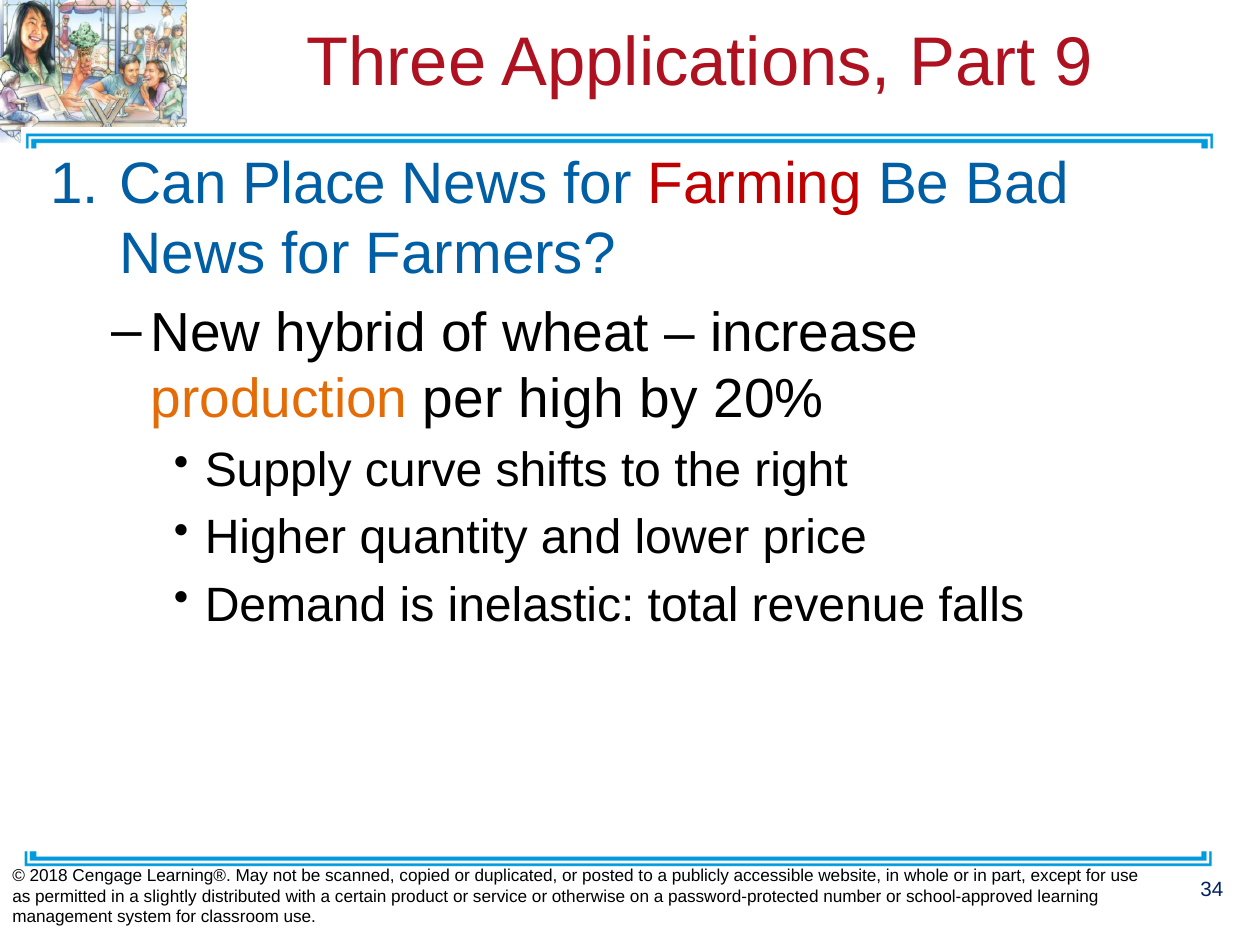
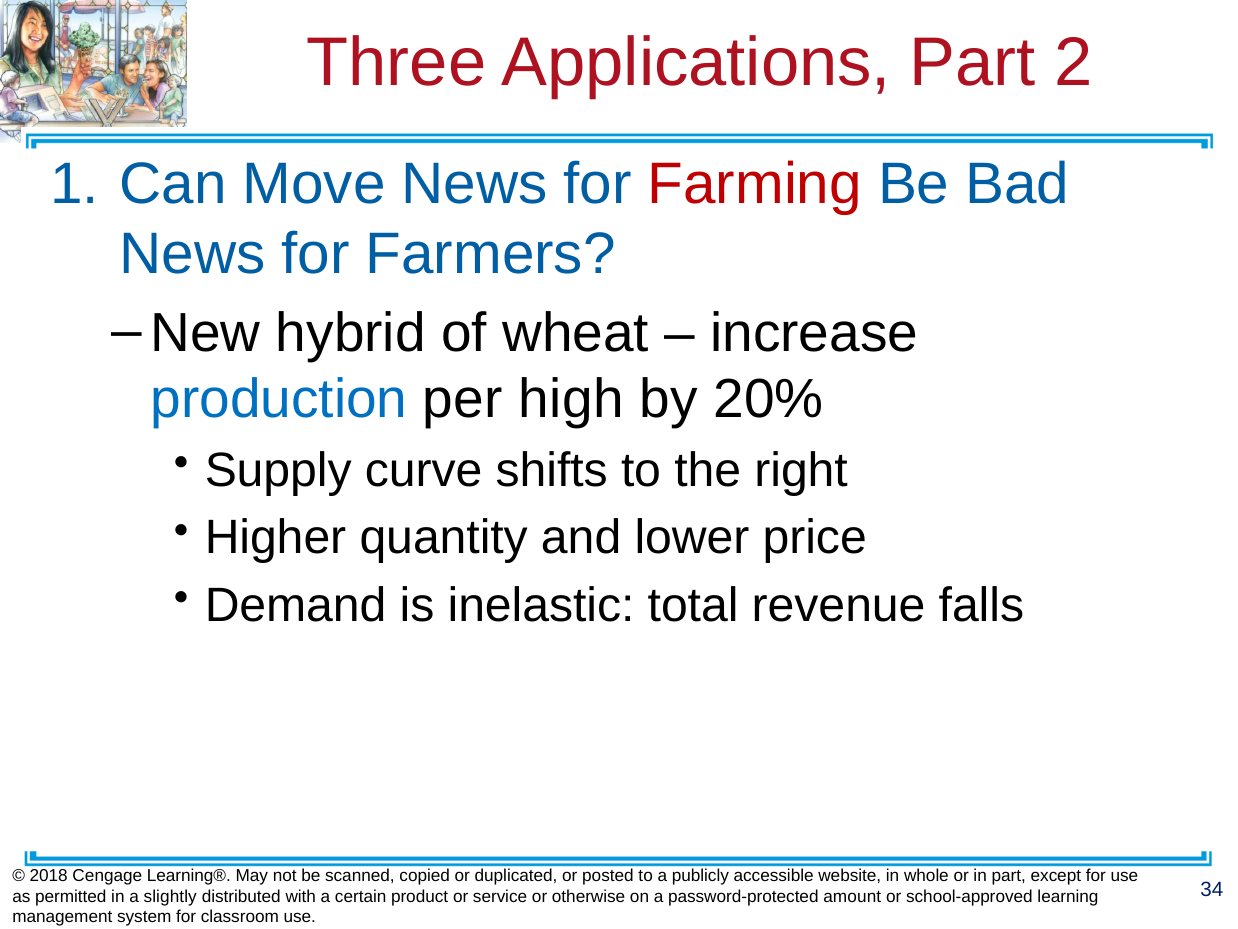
9: 9 -> 2 (1074, 63)
Place: Place -> Move (314, 184)
production colour: orange -> blue (279, 399)
number: number -> amount (852, 896)
